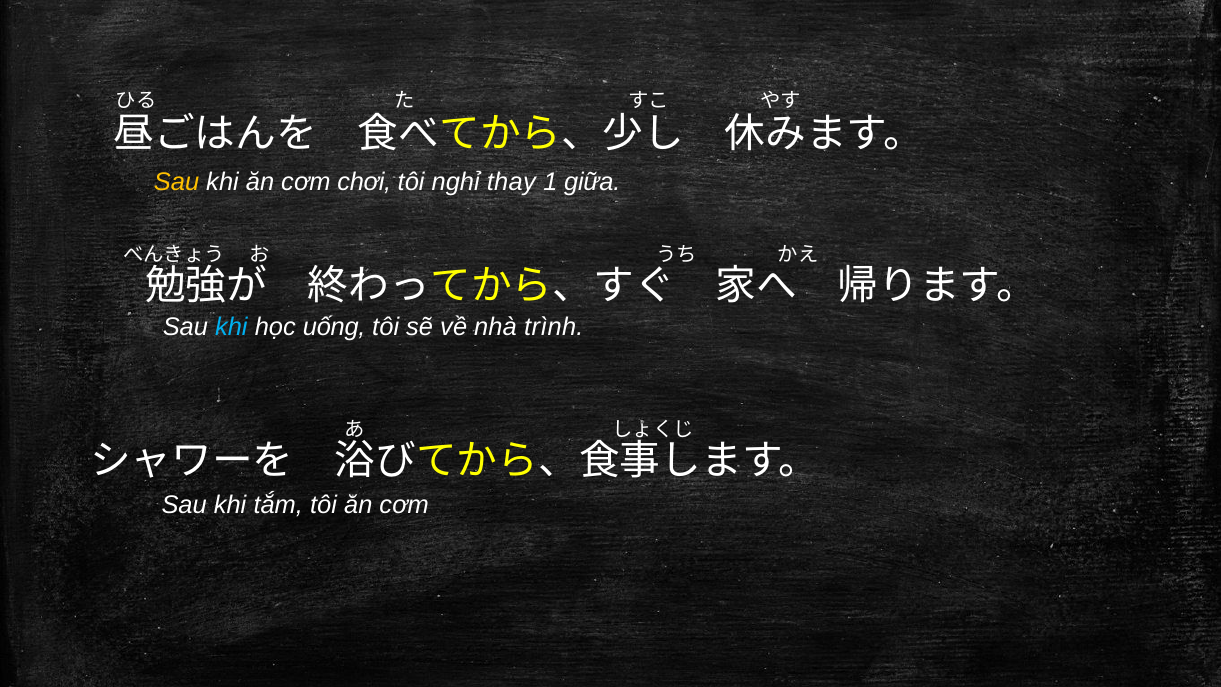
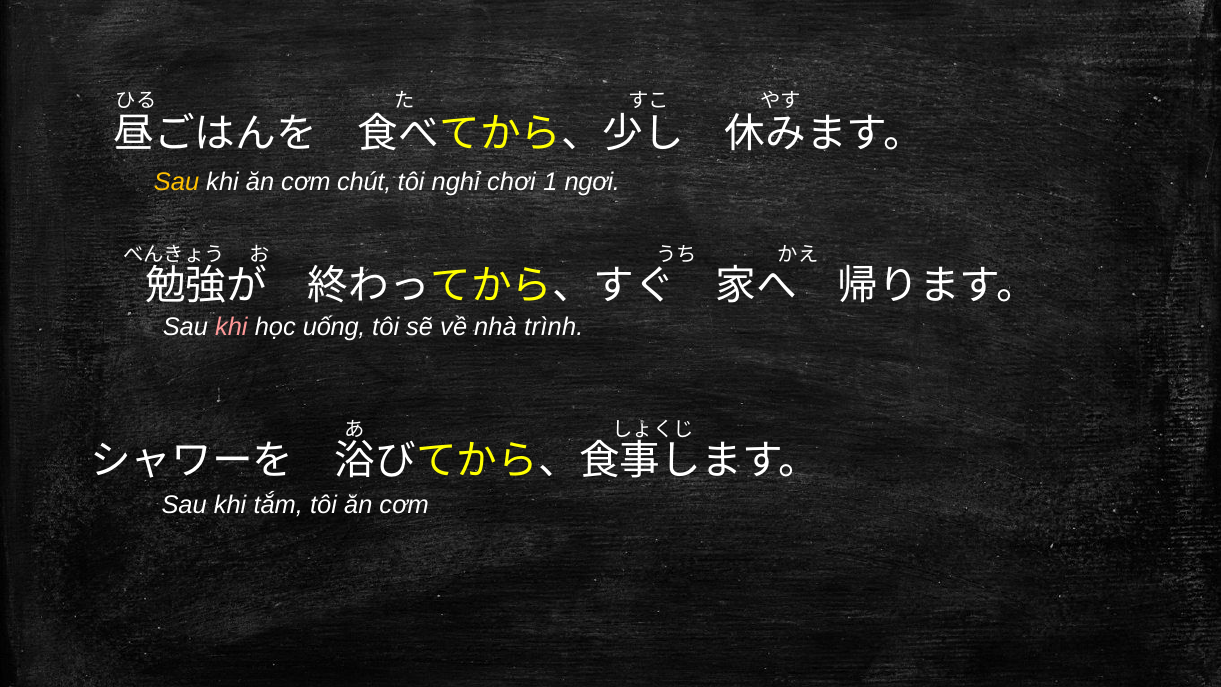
chơi: chơi -> chút (364, 182)
thay: thay -> chơi (511, 182)
giữa: giữa -> ngơi (592, 182)
khi colour: light blue -> pink (231, 327)
